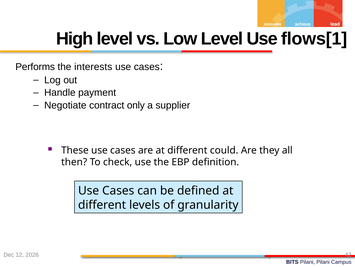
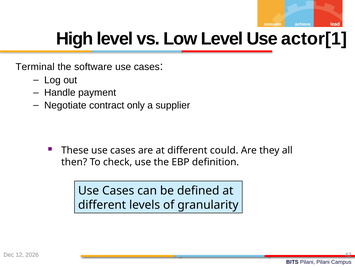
flows[1: flows[1 -> actor[1 (314, 39)
Performs: Performs -> Terminal (35, 67)
interests: interests -> software (93, 67)
